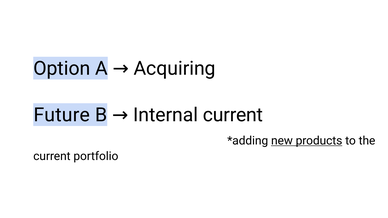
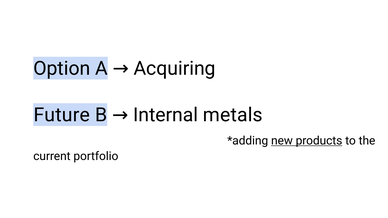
Internal current: current -> metals (233, 115)
